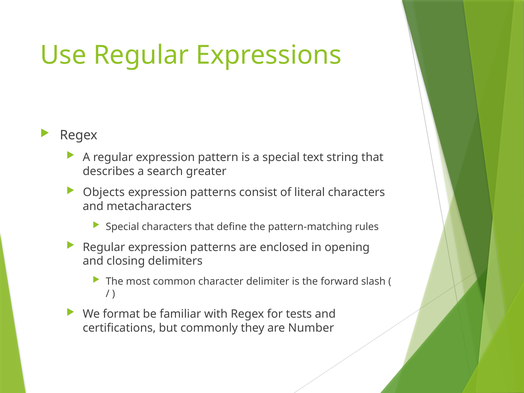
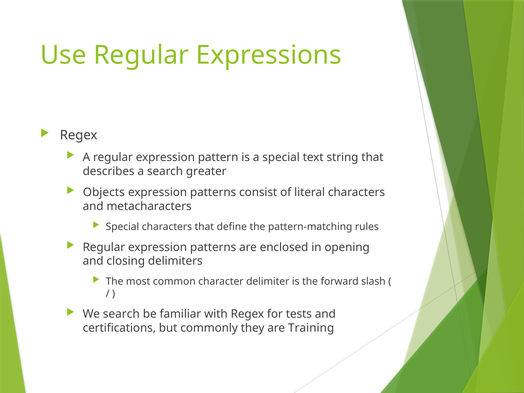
We format: format -> search (121, 314)
Number: Number -> Training (311, 328)
